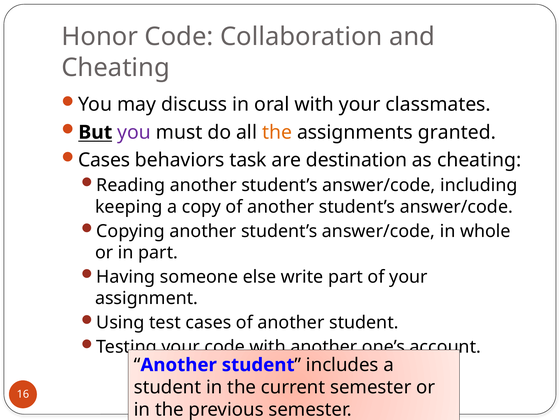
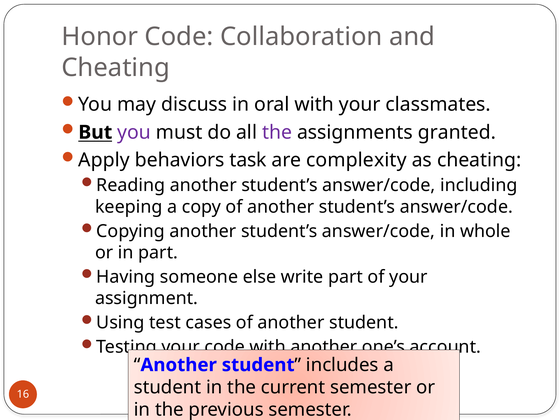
the colour: orange -> purple (277, 132)
Cases: Cases -> Apply (104, 160)
destination: destination -> complexity (356, 160)
